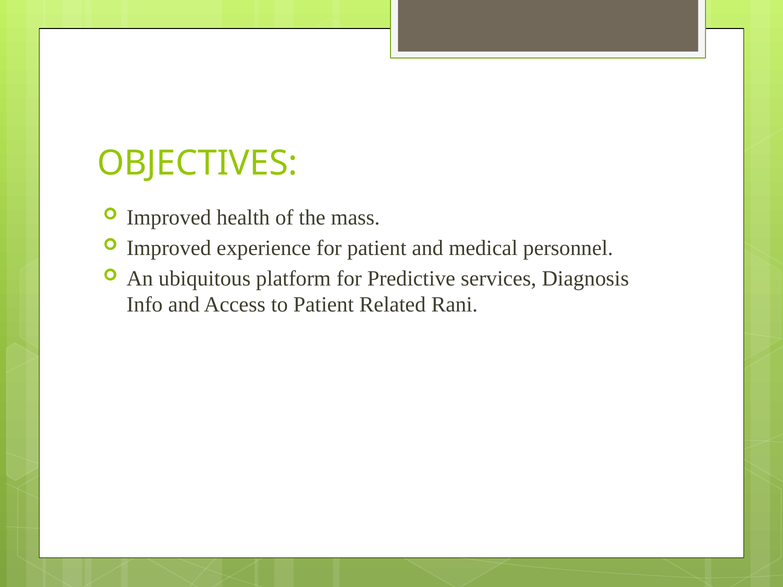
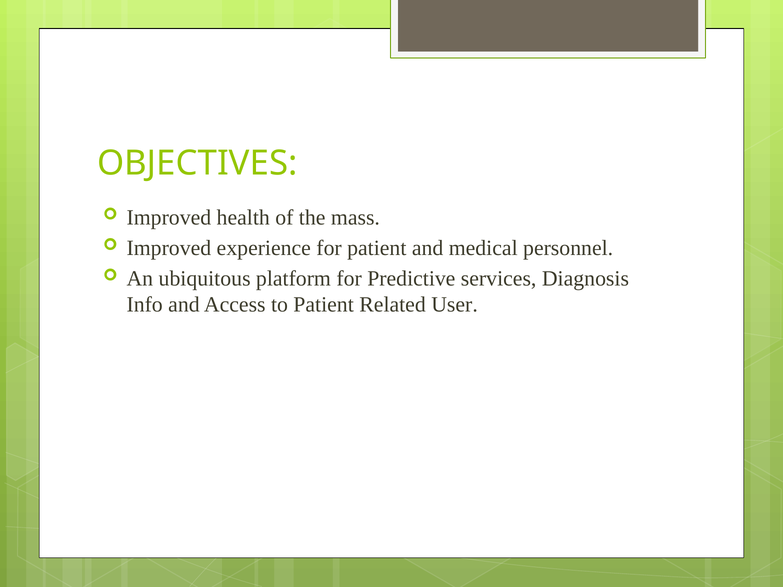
Rani: Rani -> User (455, 305)
